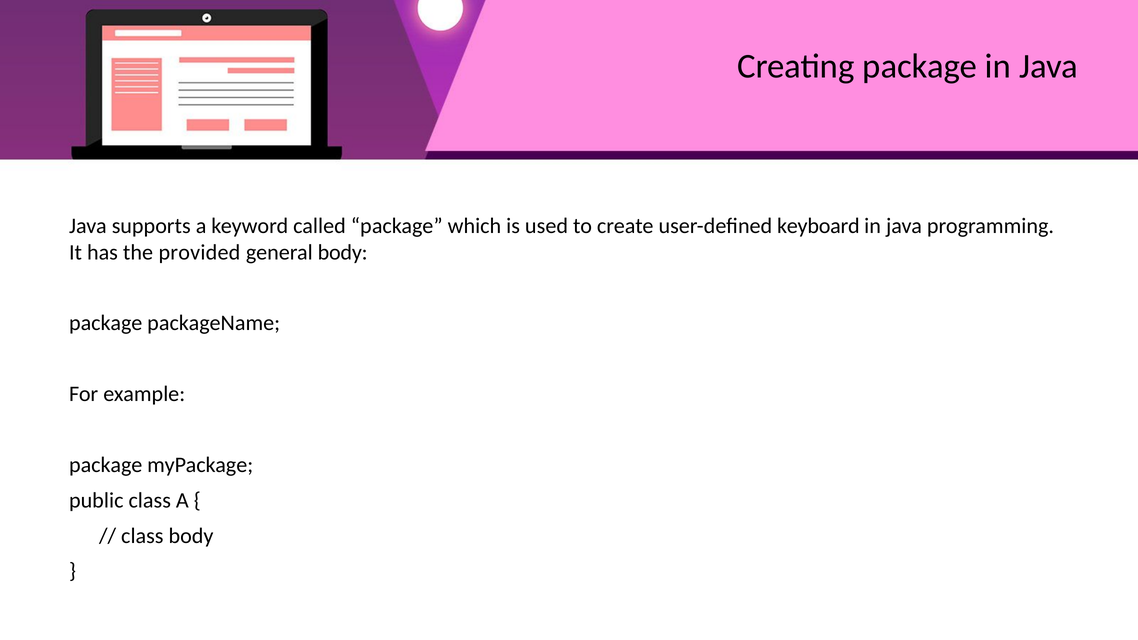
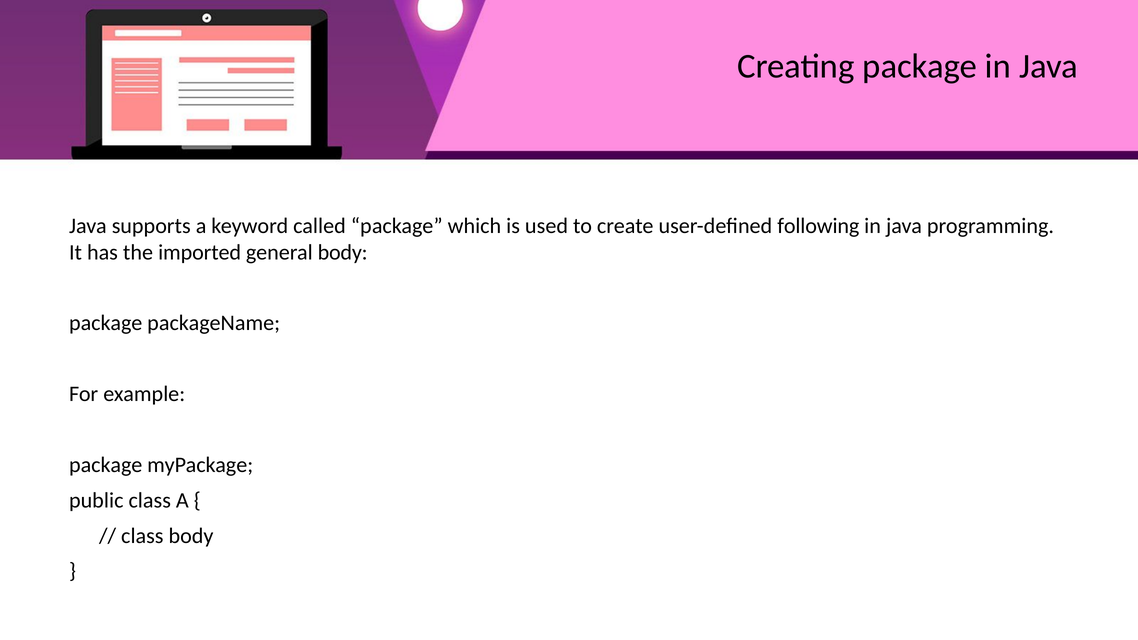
keyboard: keyboard -> following (818, 226)
provided: provided -> imported (200, 252)
